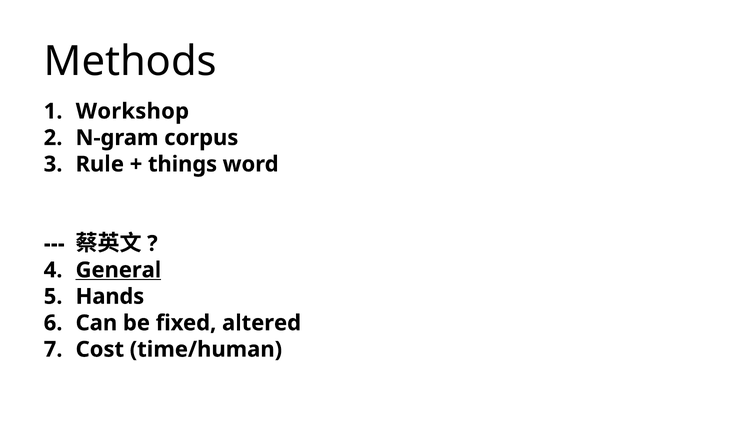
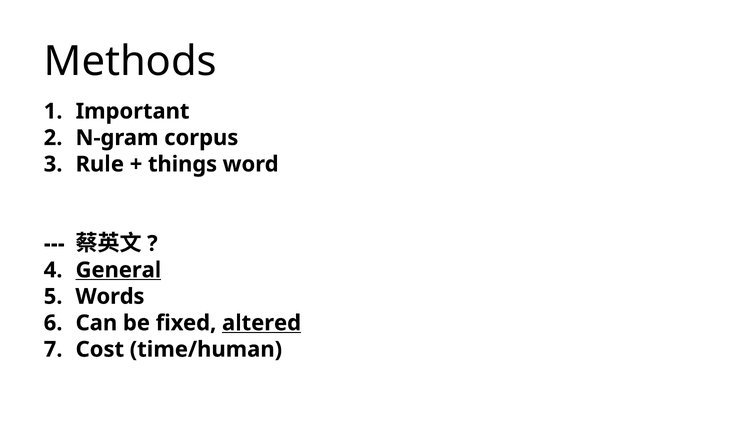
Workshop: Workshop -> Important (133, 111)
Hands: Hands -> Words (110, 297)
altered underline: none -> present (262, 323)
